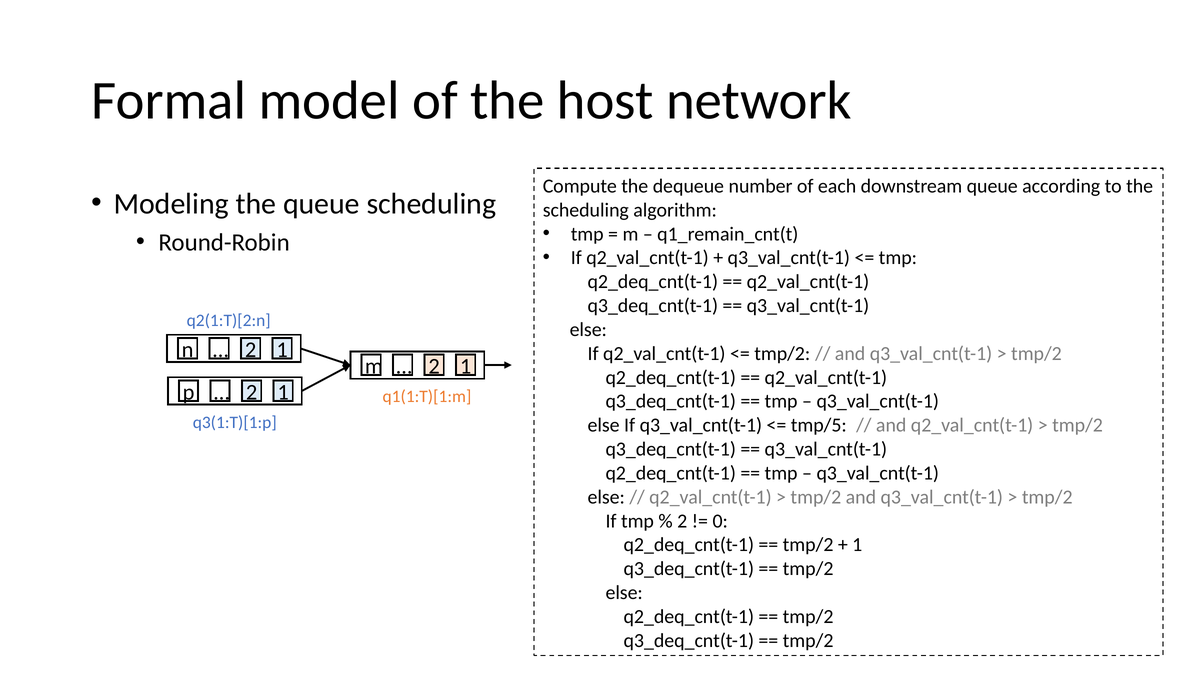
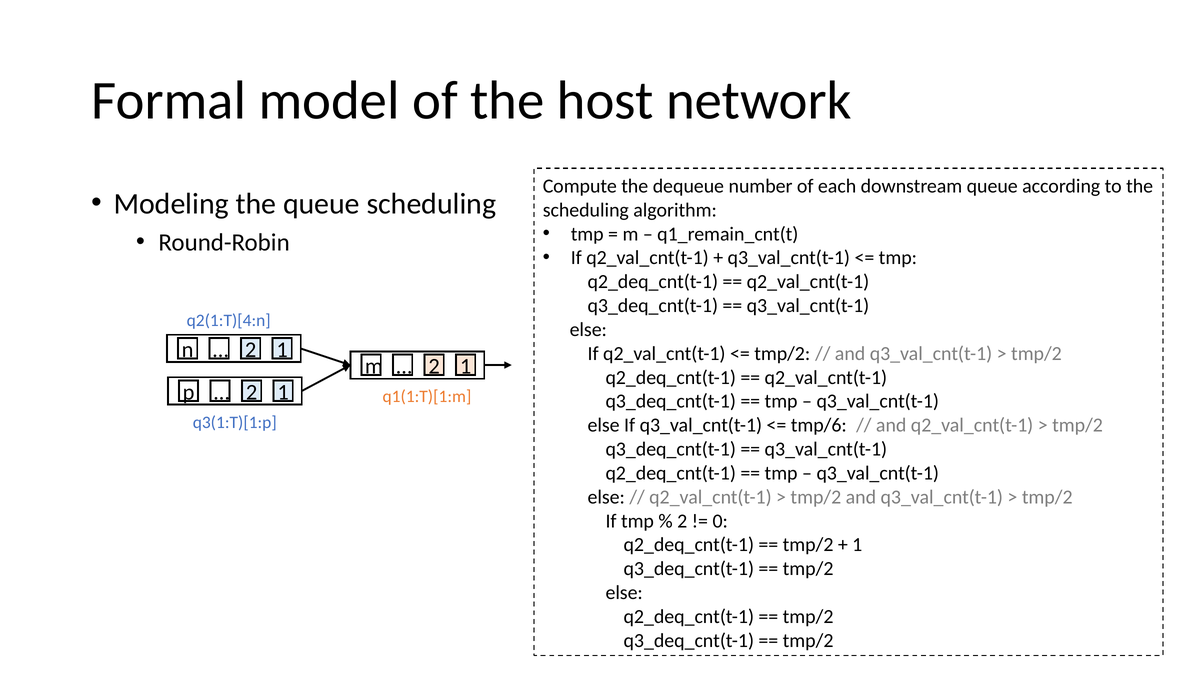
q2(1:T)[2:n: q2(1:T)[2:n -> q2(1:T)[4:n (229, 320)
tmp/5: tmp/5 -> tmp/6 (819, 425)
